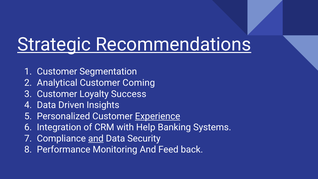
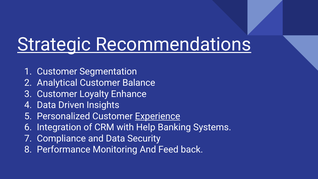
Coming: Coming -> Balance (139, 83)
Success: Success -> Enhance (129, 94)
and underline: present -> none (96, 138)
